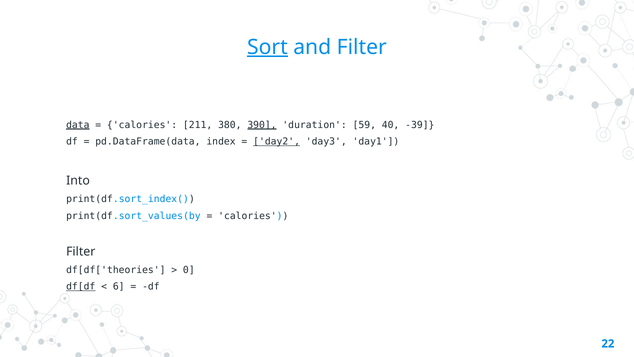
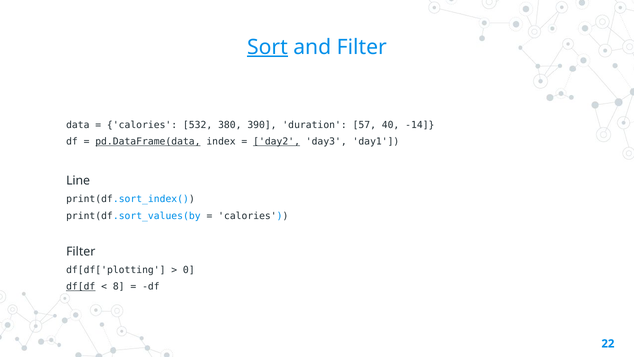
data underline: present -> none (78, 125)
211: 211 -> 532 (198, 125)
390 underline: present -> none (262, 125)
59: 59 -> 57 (364, 125)
-39: -39 -> -14 (420, 125)
pd.DataFrame(data underline: none -> present (148, 142)
Into: Into -> Line (78, 180)
df[df['theories: df[df['theories -> df[df['plotting (116, 270)
6: 6 -> 8 (119, 286)
